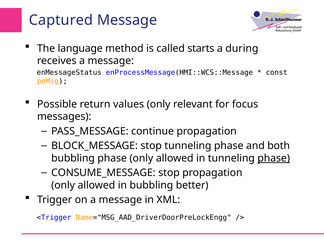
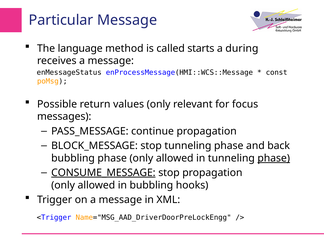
Captured: Captured -> Particular (61, 20)
both: both -> back (279, 146)
CONSUME_MESSAGE underline: none -> present (103, 173)
better: better -> hooks (192, 185)
